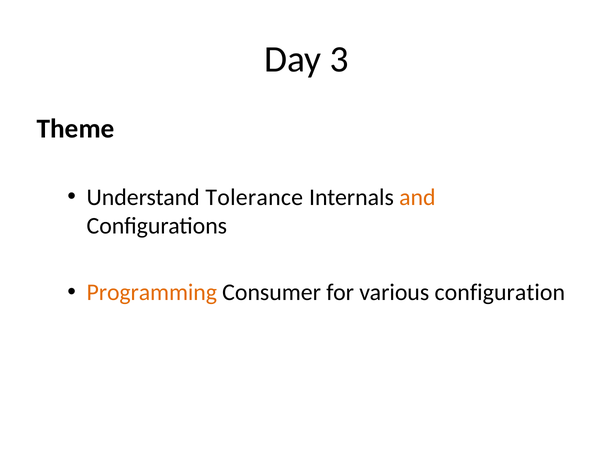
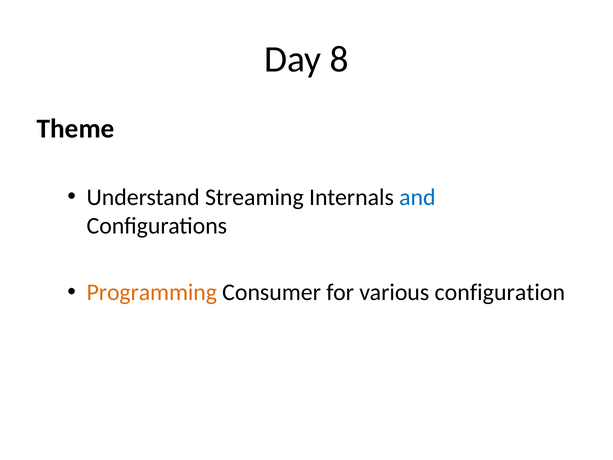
3: 3 -> 8 (339, 59)
Tolerance: Tolerance -> Streaming (254, 197)
and colour: orange -> blue (417, 197)
